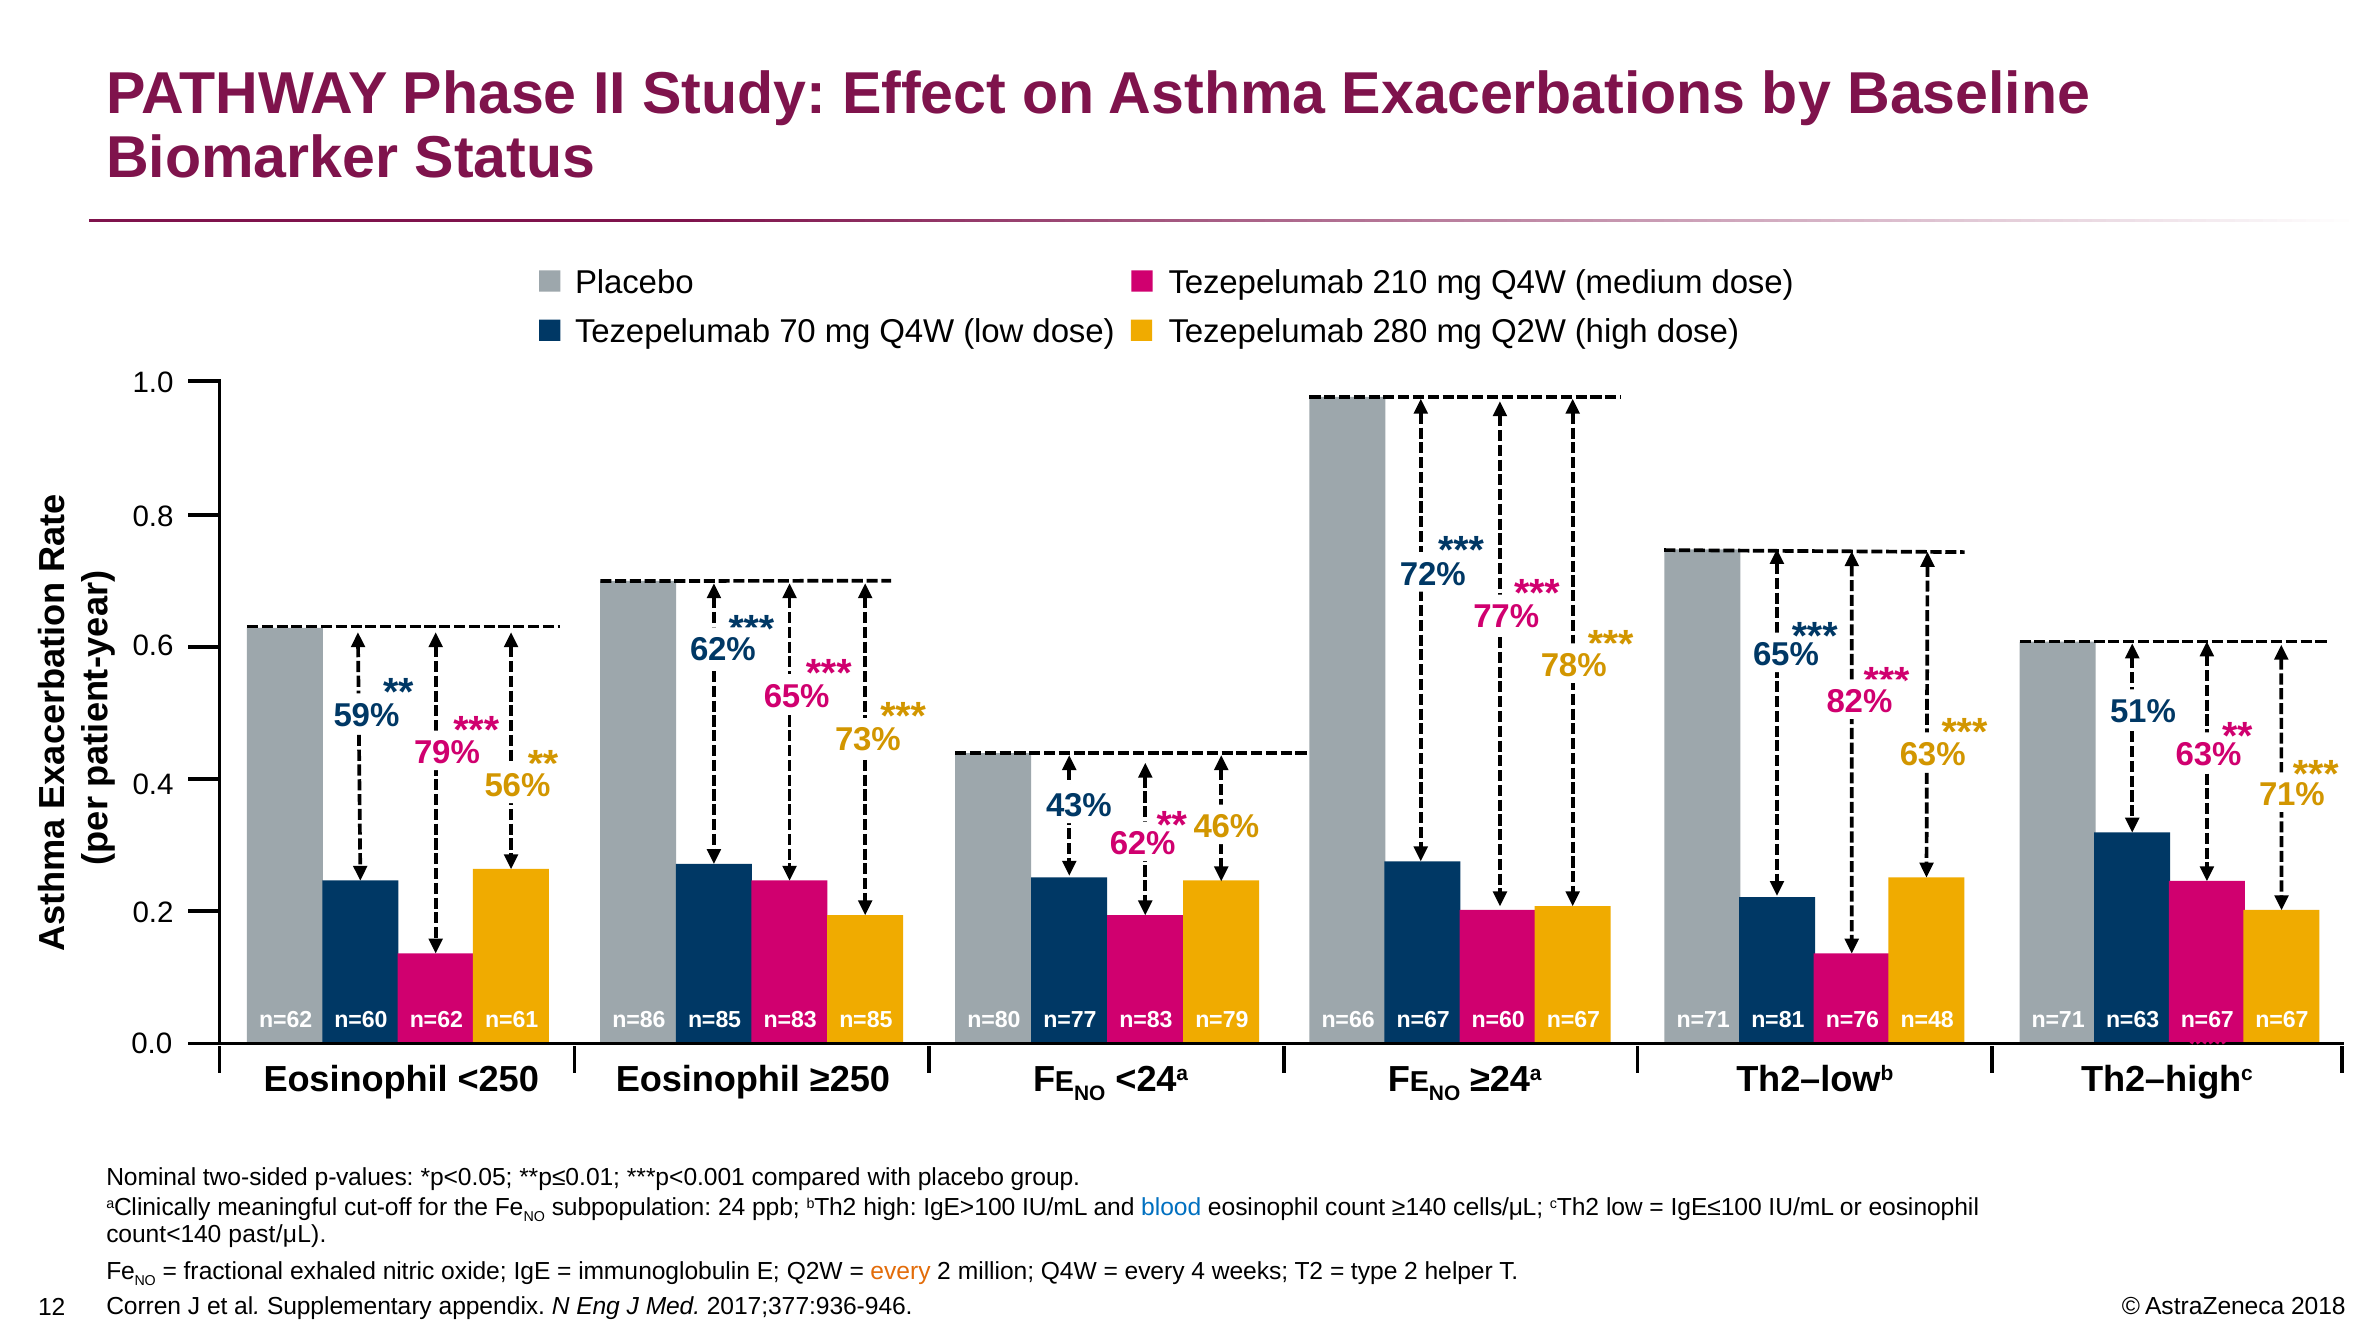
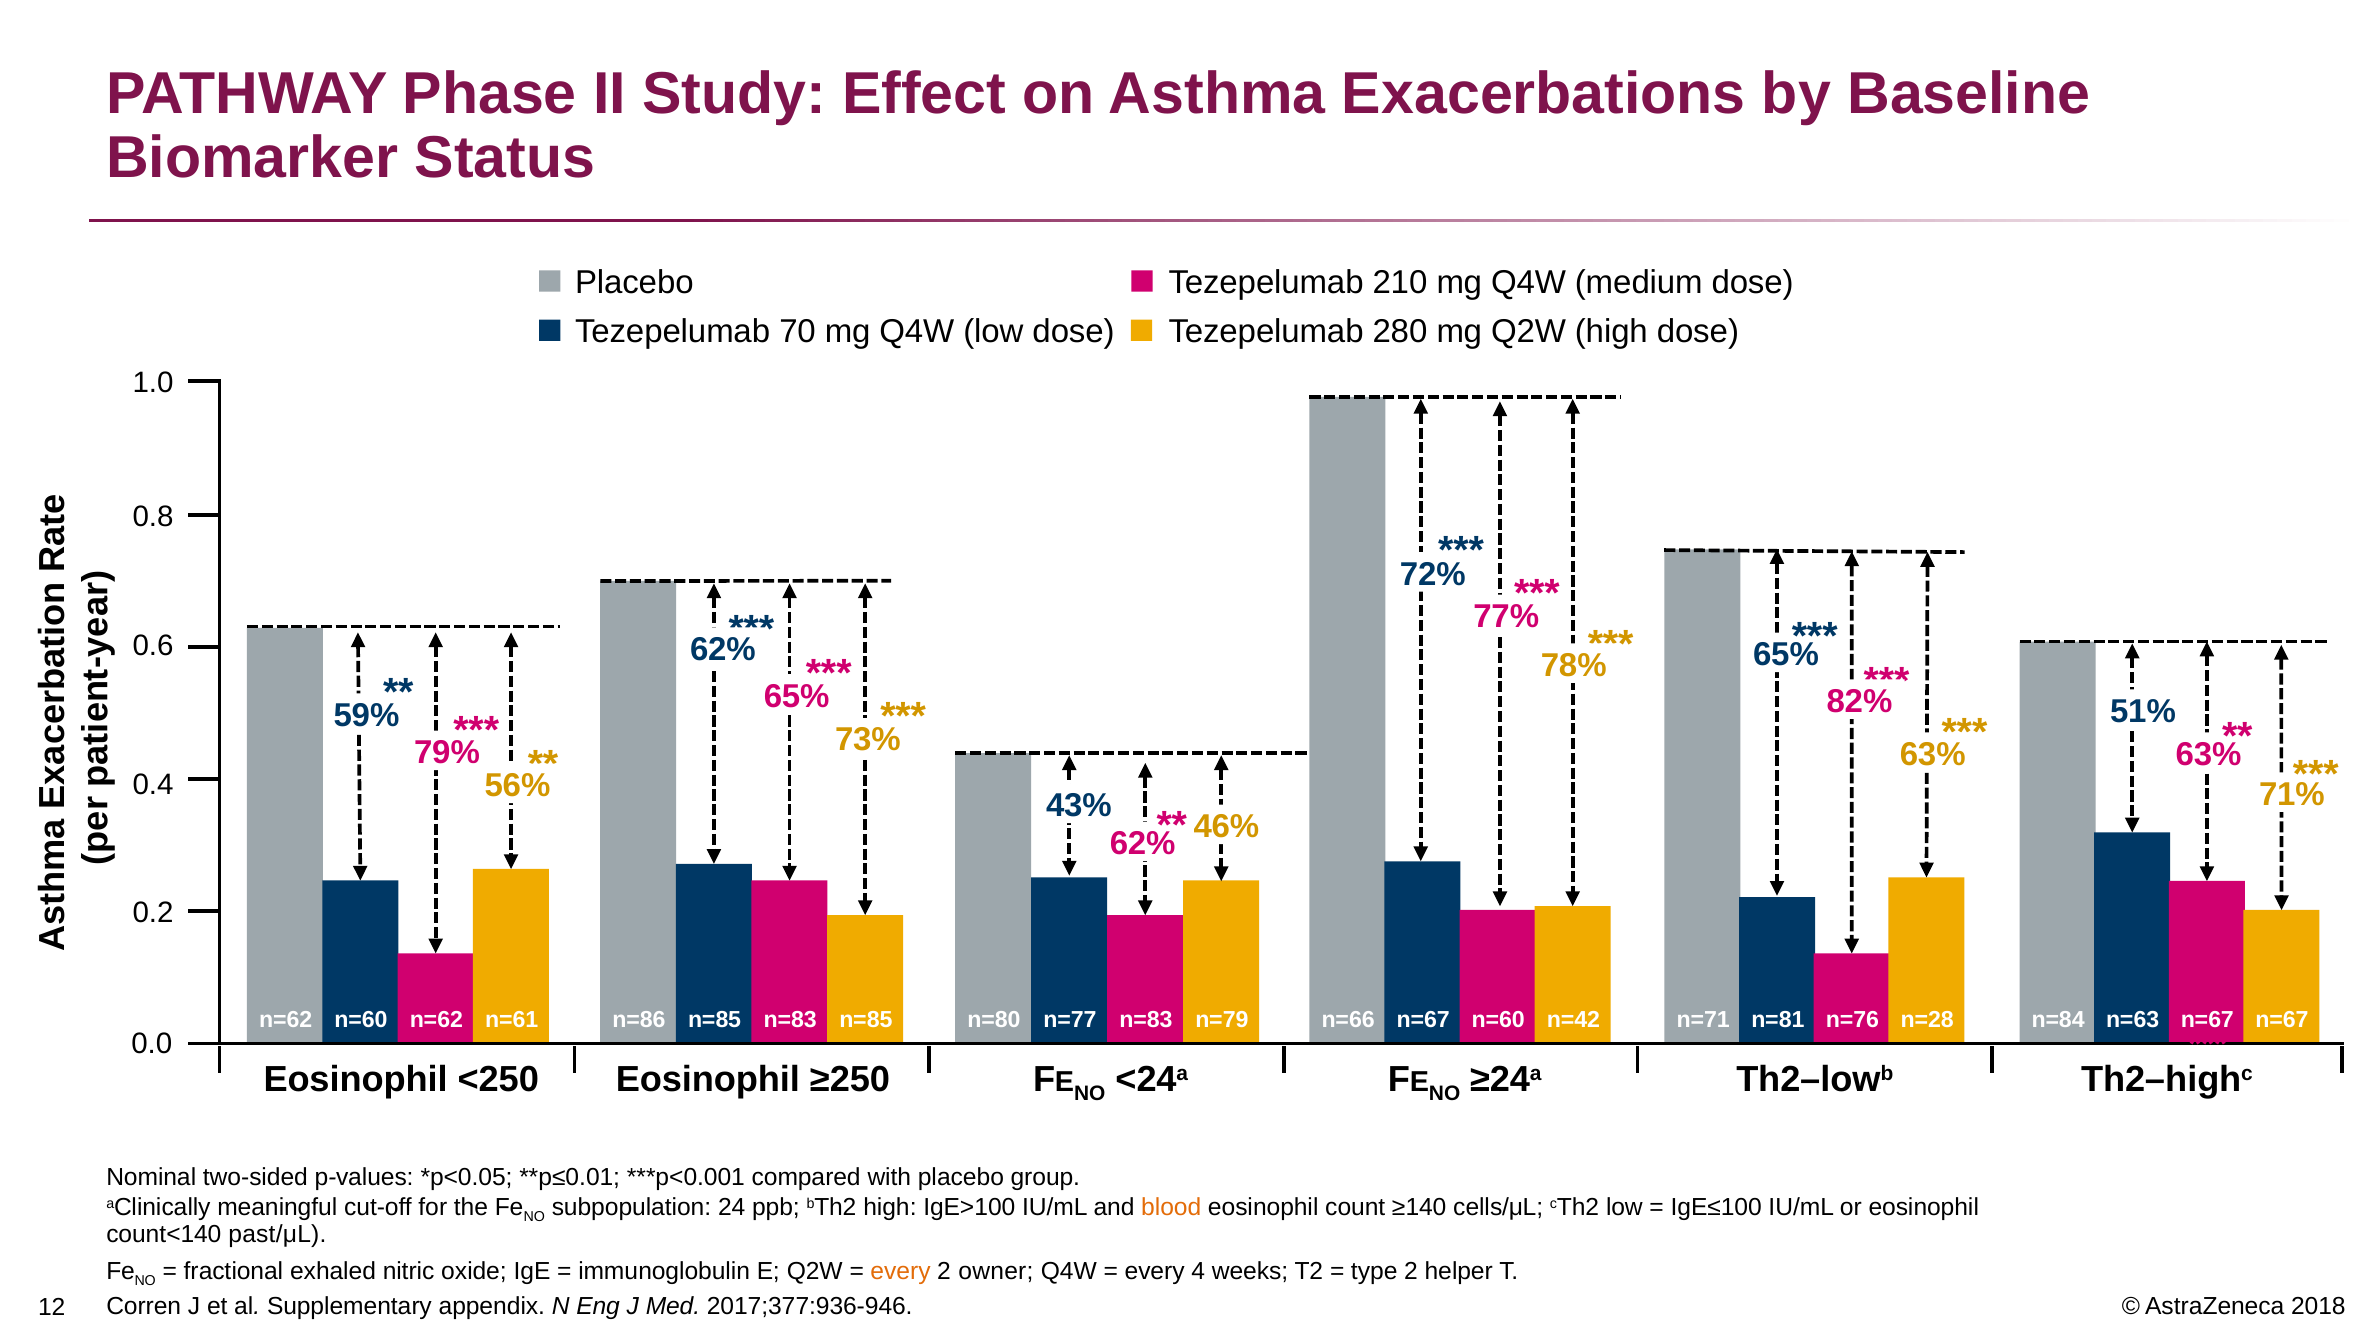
n=60 n=67: n=67 -> n=42 (1573, 1020)
n=48: n=48 -> n=28 (1927, 1020)
n=71: n=71 -> n=84 (2058, 1020)
blood colour: blue -> orange (1171, 1208)
million: million -> owner (996, 1272)
